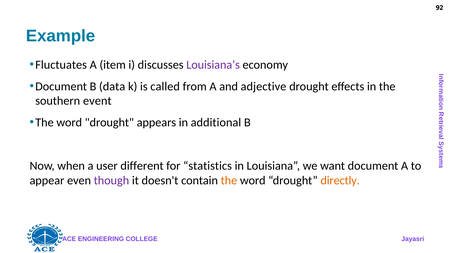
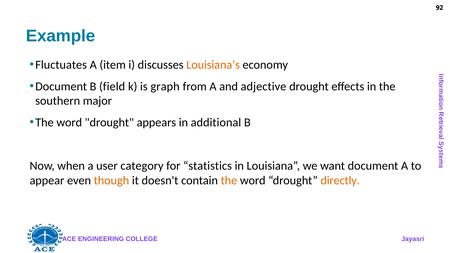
Louisiana’s colour: purple -> orange (213, 65)
data: data -> field (112, 86)
called: called -> graph (165, 86)
event: event -> major (97, 101)
different: different -> category (142, 166)
though colour: purple -> orange (111, 181)
